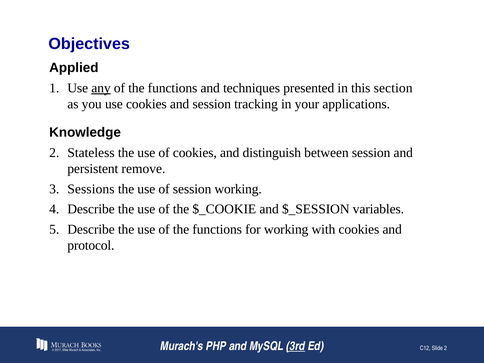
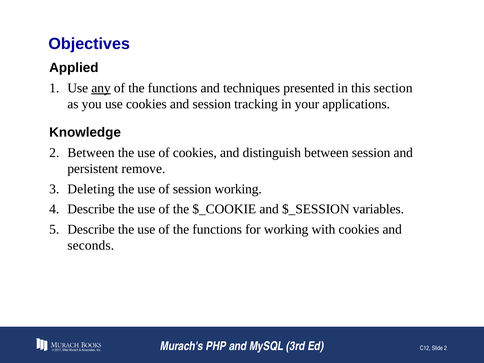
2 Stateless: Stateless -> Between (91, 153)
Sessions: Sessions -> Deleting (91, 189)
protocol: protocol -> seconds (91, 245)
3rd underline: present -> none (296, 346)
